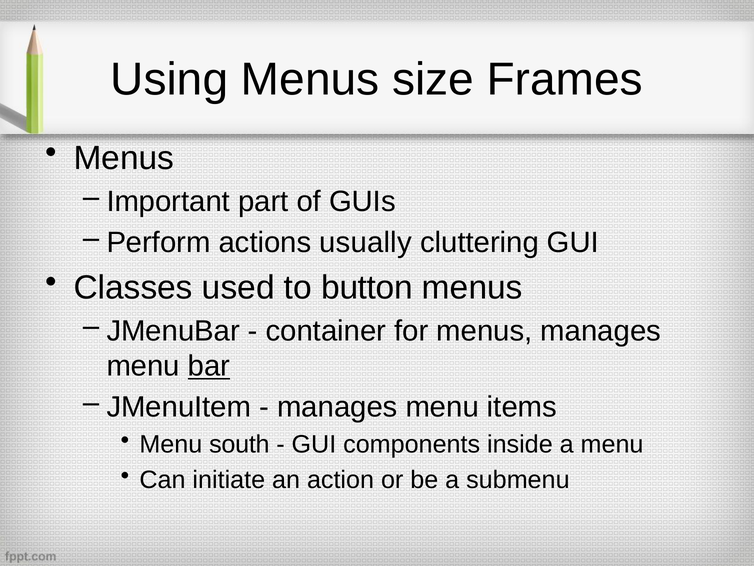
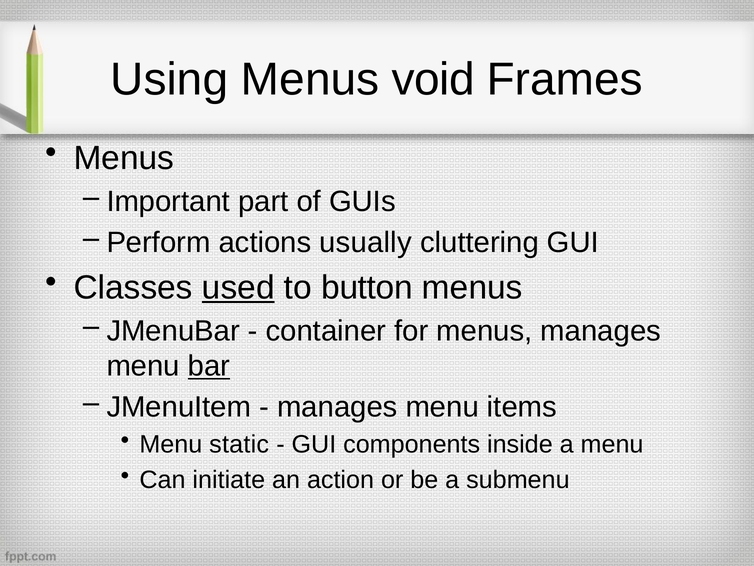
size: size -> void (433, 79)
used underline: none -> present (238, 287)
south: south -> static (239, 444)
